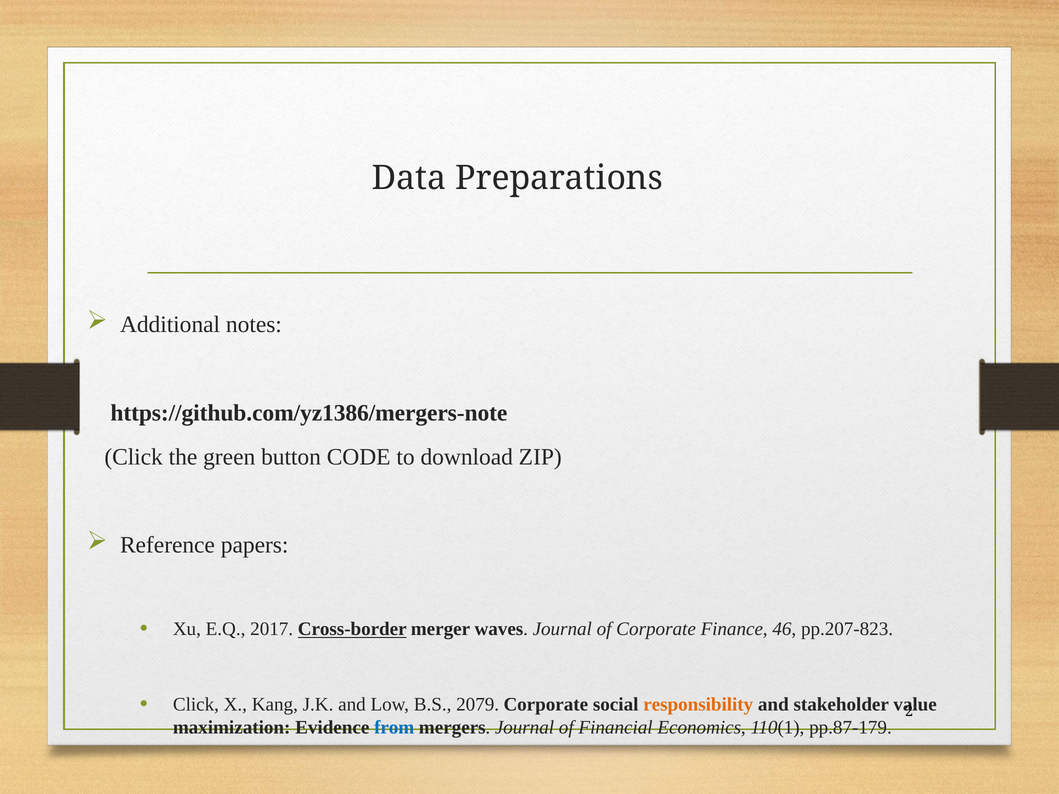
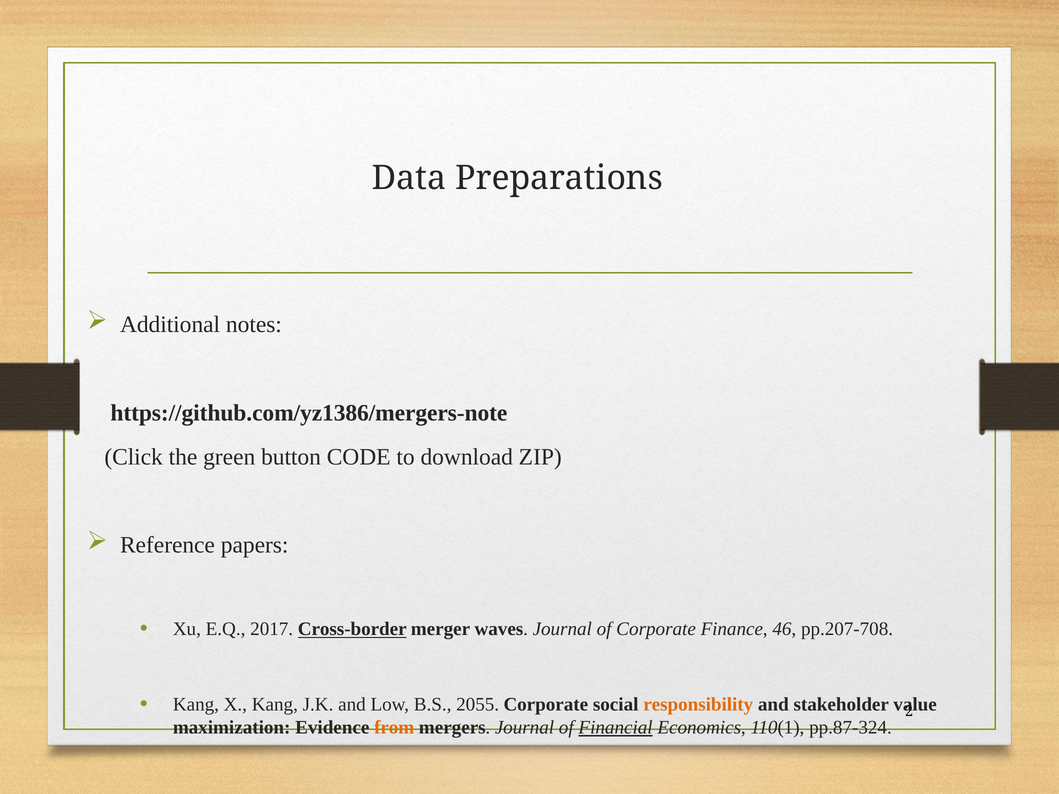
pp.207-823: pp.207-823 -> pp.207-708 (847, 629)
Click: Click -> Kang (196, 705)
2079: 2079 -> 2055 (478, 705)
from colour: blue -> orange (394, 728)
Financial underline: none -> present (616, 728)
pp.87-179: pp.87-179 -> pp.87-324 (850, 728)
